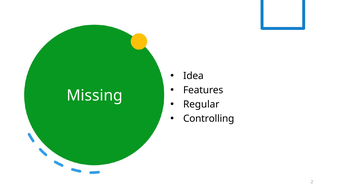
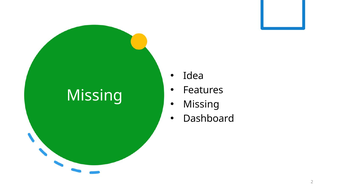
Regular: Regular -> Missing (201, 104)
Controlling: Controlling -> Dashboard (209, 118)
